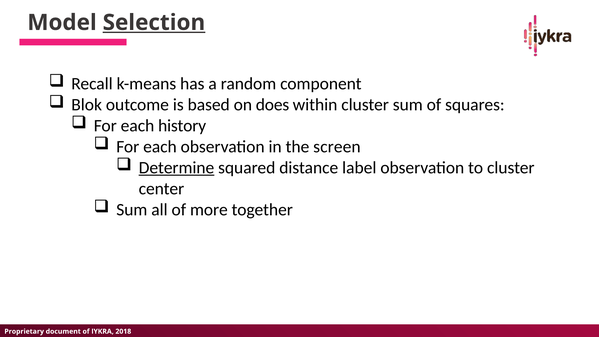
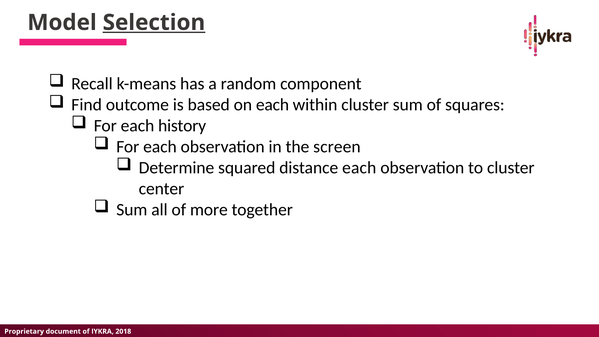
Blok: Blok -> Find (87, 105)
on does: does -> each (272, 105)
Determine underline: present -> none (176, 168)
distance label: label -> each (359, 168)
